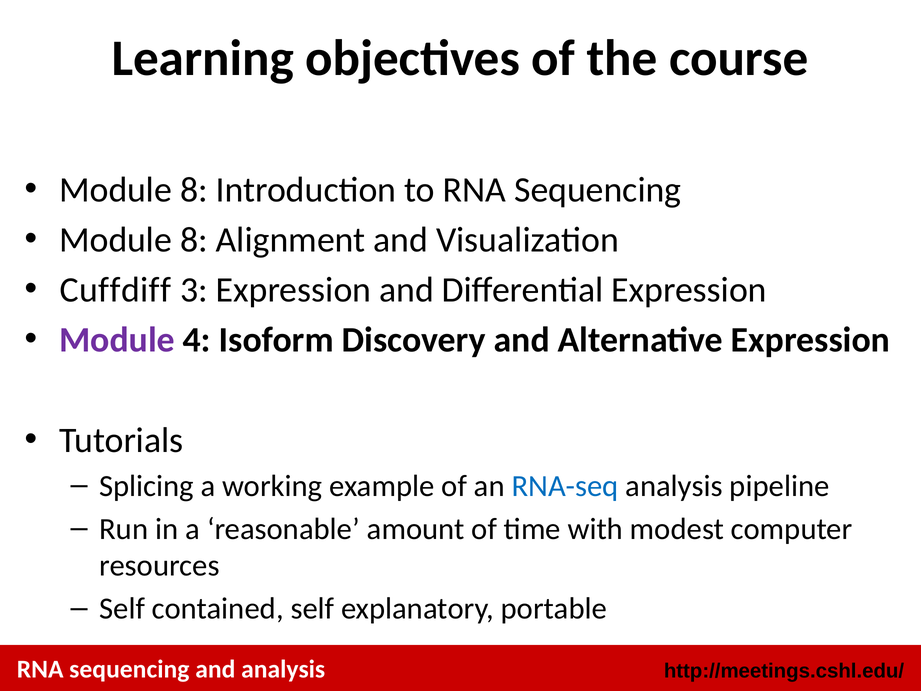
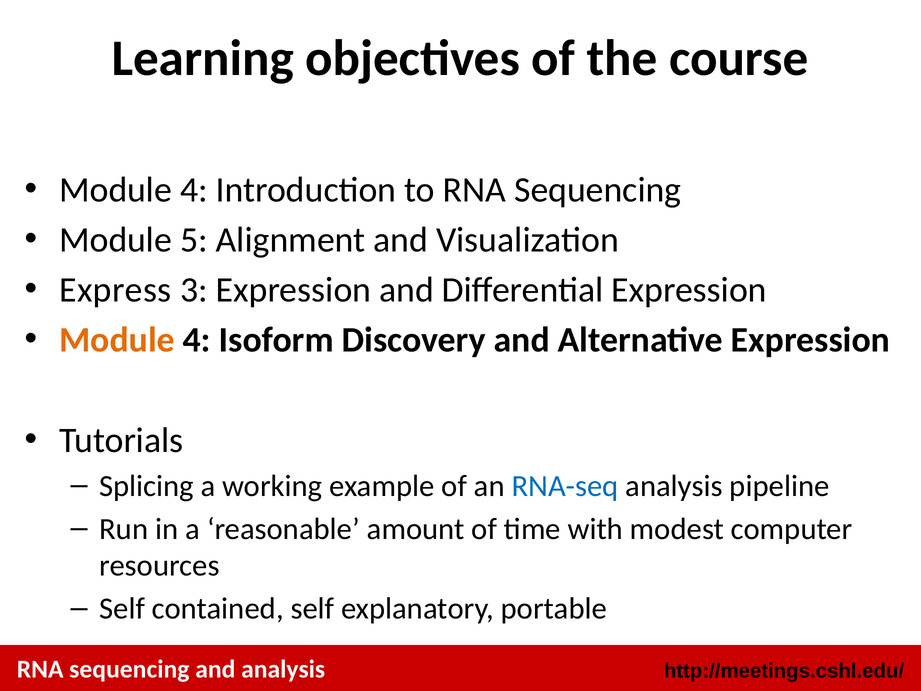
8: 8 -> 4 (194, 190)
8: 8 -> 5 (194, 240)
Cuffdiff: Cuffdiff -> Express (115, 290)
Module colour: purple -> orange (117, 340)
